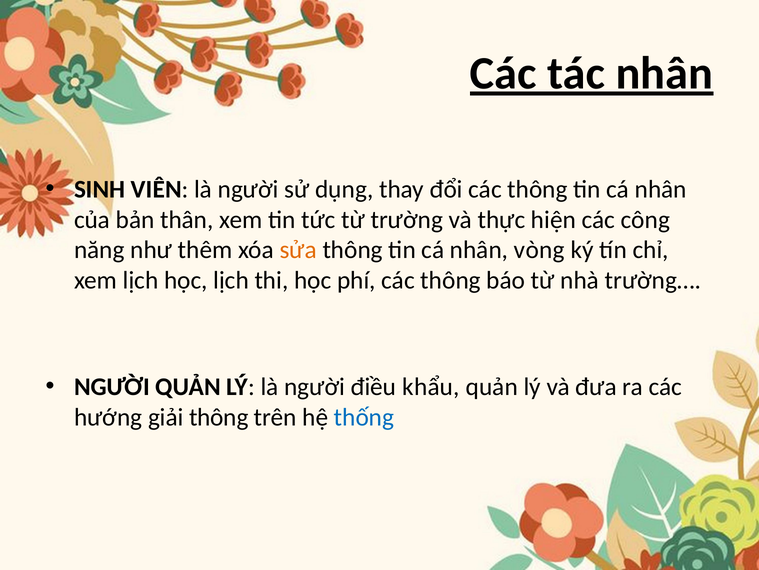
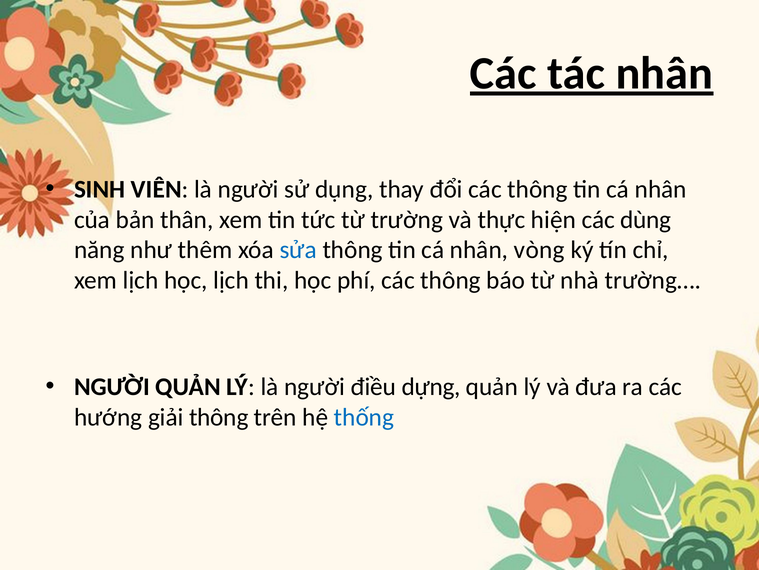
công: công -> dùng (646, 219)
sửa colour: orange -> blue (298, 250)
khẩu: khẩu -> dựng (431, 386)
